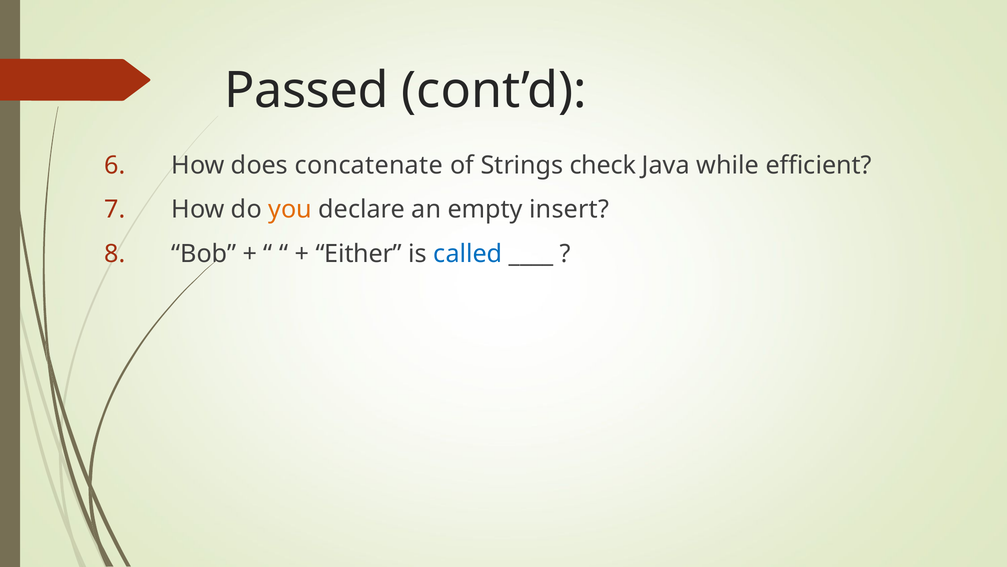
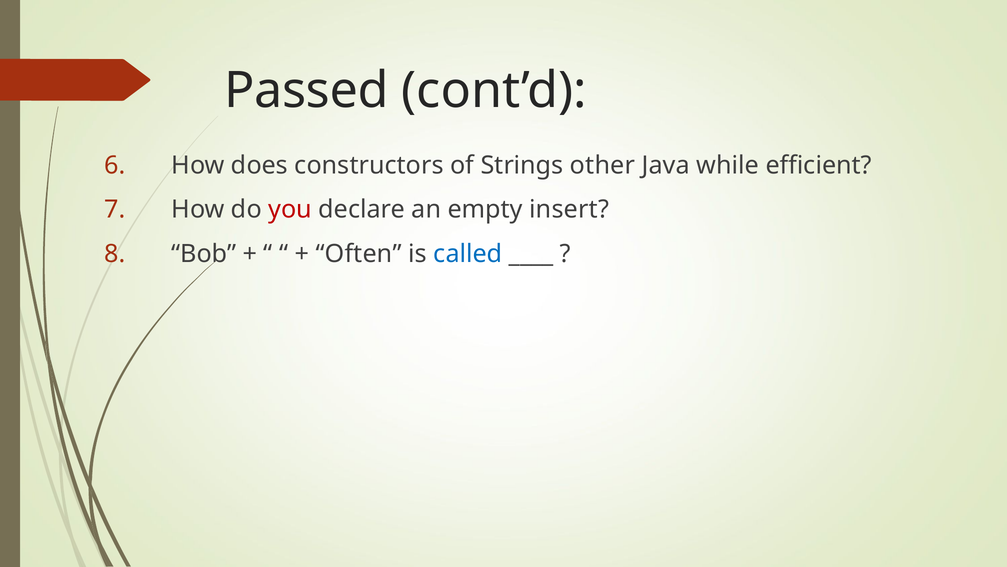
concatenate: concatenate -> constructors (369, 165)
check: check -> other (603, 165)
you colour: orange -> red (290, 209)
Either: Either -> Often (359, 254)
